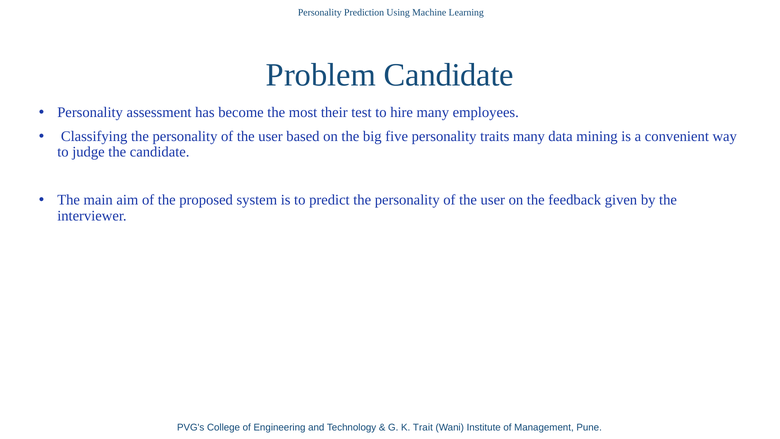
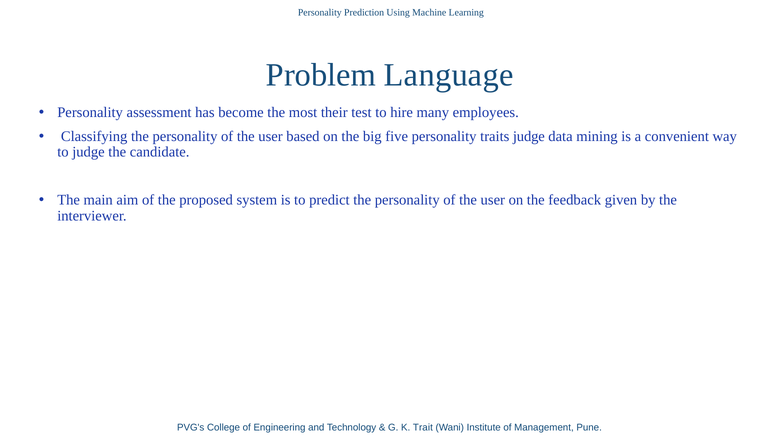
Problem Candidate: Candidate -> Language (449, 75)
traits many: many -> judge (529, 136)
